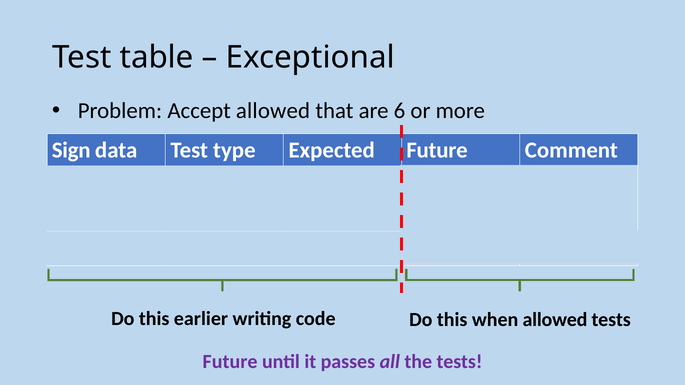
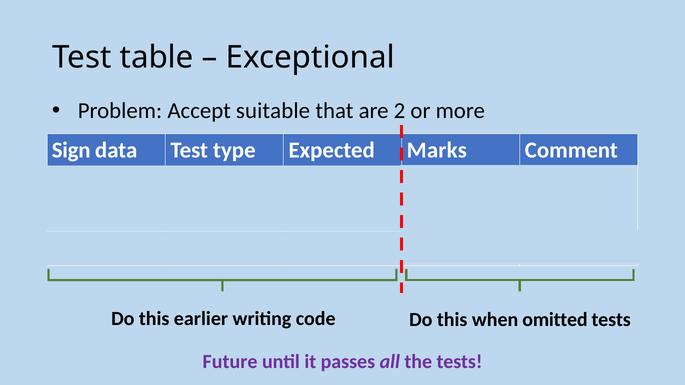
Accept allowed: allowed -> suitable (273, 111)
6: 6 -> 2 (400, 111)
Expected Future: Future -> Marks (437, 151)
when allowed: allowed -> omitted (555, 320)
